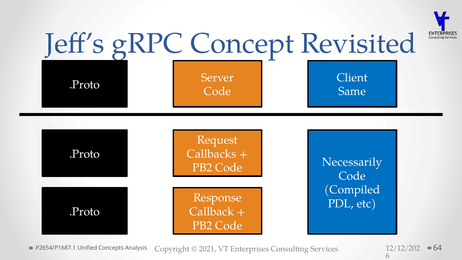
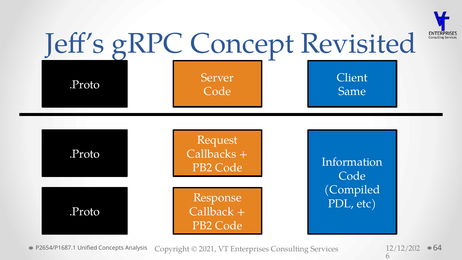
Necessarily: Necessarily -> Information (352, 162)
